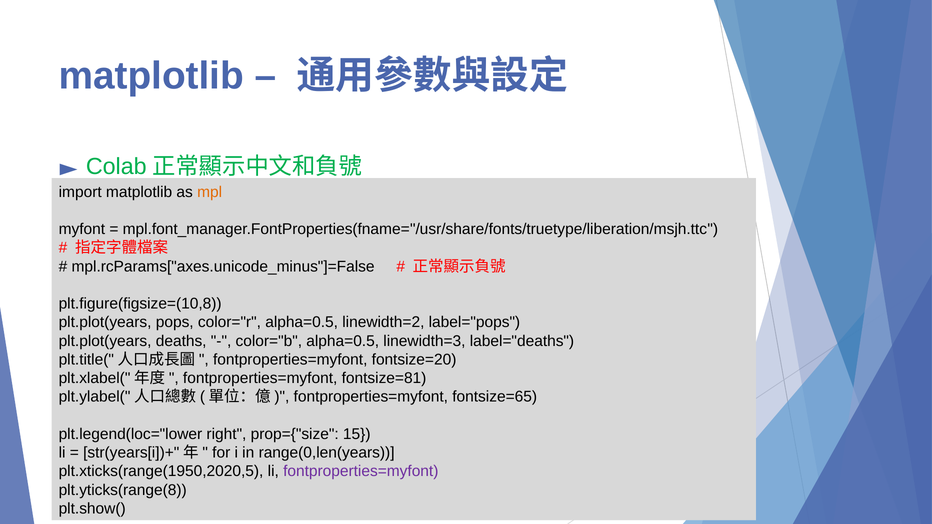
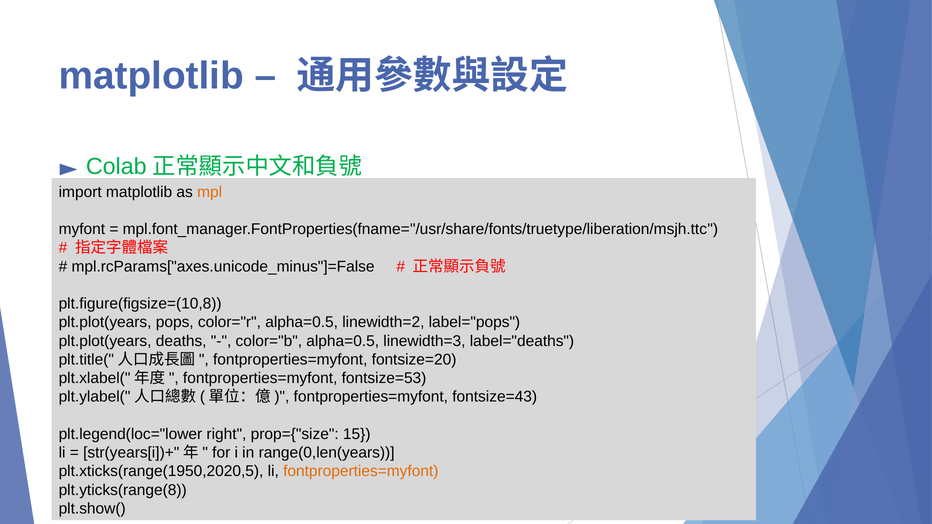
fontsize=81: fontsize=81 -> fontsize=53 (384, 378)
fontsize=65: fontsize=65 -> fontsize=43 (495, 397)
fontproperties=myfont colour: purple -> orange (361, 471)
